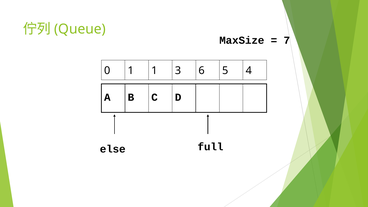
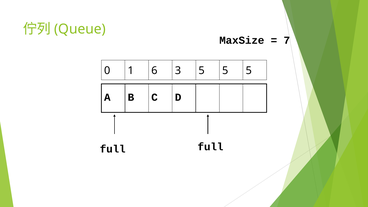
1 1: 1 -> 6 (154, 71)
3 6: 6 -> 5 (202, 71)
4: 4 -> 5 (249, 71)
else: else -> full (113, 149)
